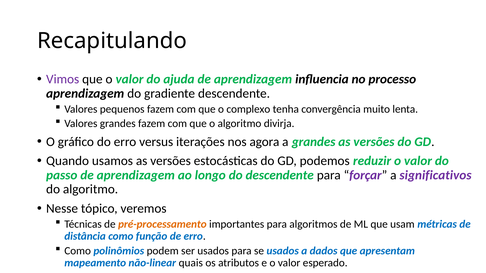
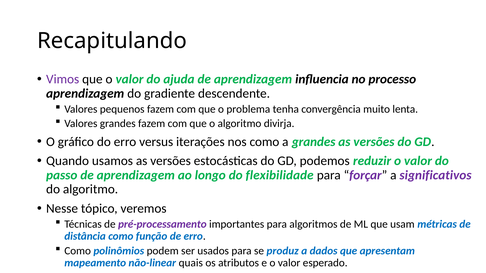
complexo: complexo -> problema (248, 109)
nos agora: agora -> como (264, 142)
do descendente: descendente -> flexibilidade (280, 175)
pré-processamento colour: orange -> purple (162, 224)
se usados: usados -> produz (283, 251)
